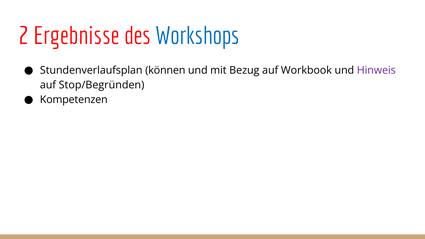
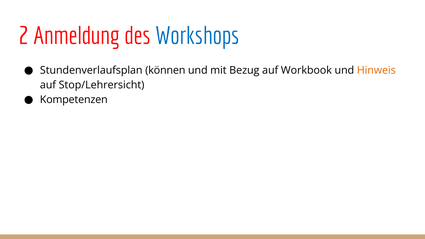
Ergebnisse: Ergebnisse -> Anmeldung (77, 36)
Hinweis colour: purple -> orange (376, 70)
Stop/Begründen: Stop/Begründen -> Stop/Lehrersicht (102, 85)
